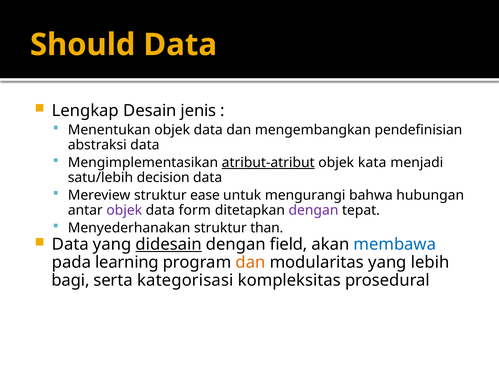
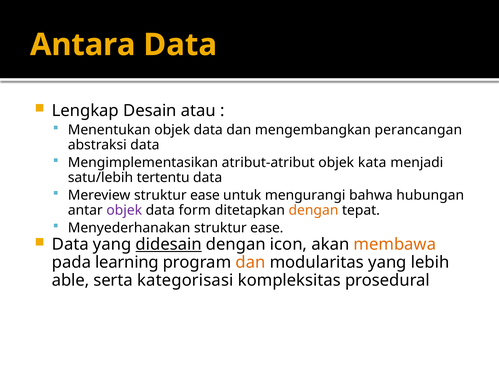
Should: Should -> Antara (83, 45)
jenis: jenis -> atau (198, 111)
pendefinisian: pendefinisian -> perancangan (418, 130)
atribut-atribut underline: present -> none (268, 163)
decision: decision -> tertentu (163, 178)
dengan colour: purple -> orange (313, 210)
Menyederhanakan struktur than: than -> ease (267, 228)
field: field -> icon (289, 245)
membawa colour: blue -> orange (395, 245)
bagi: bagi -> able (71, 280)
